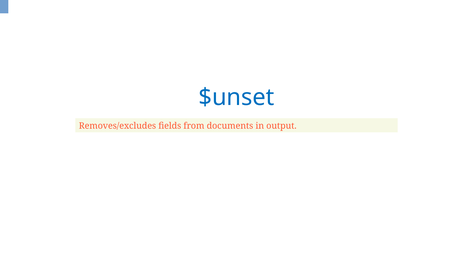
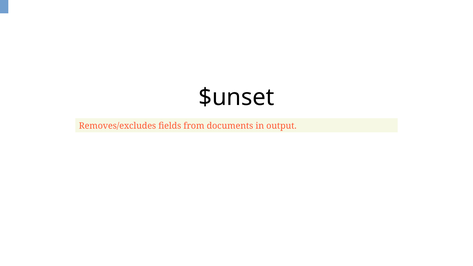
$unset colour: blue -> black (236, 97)
